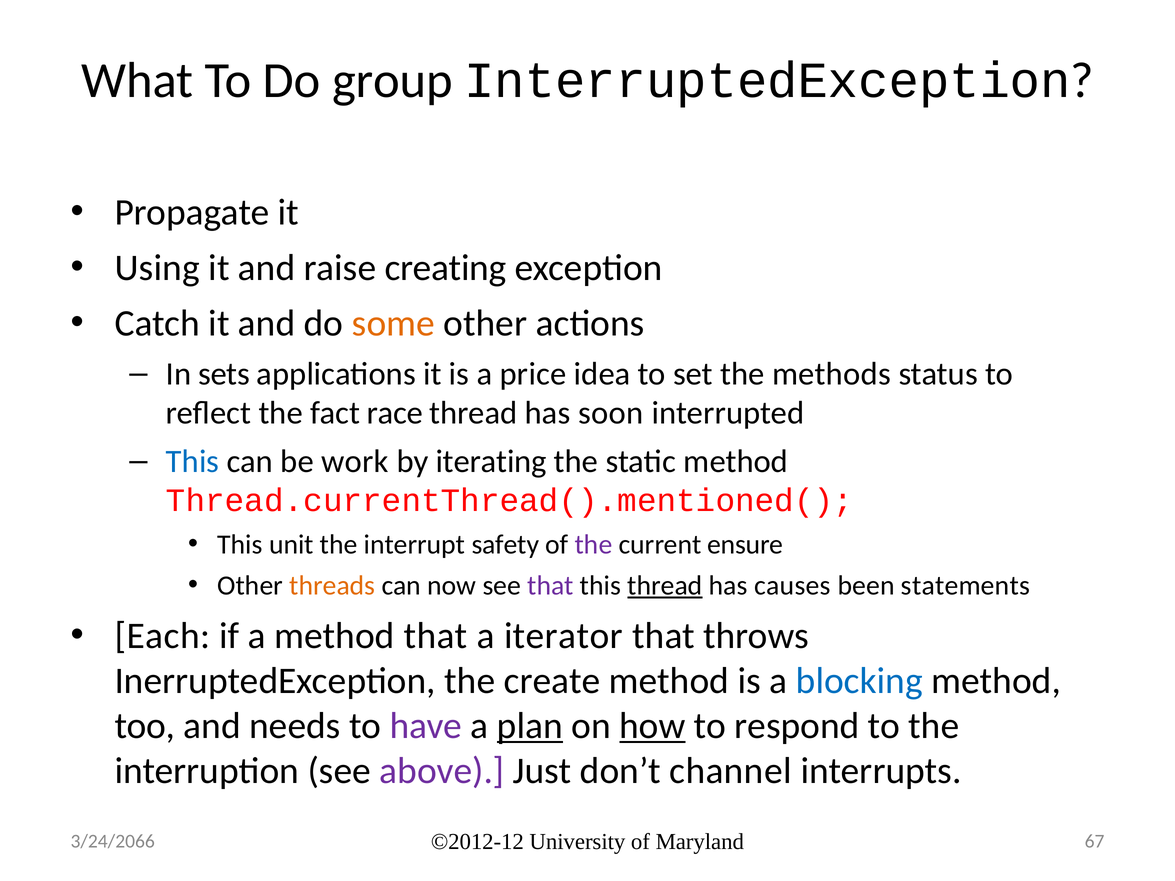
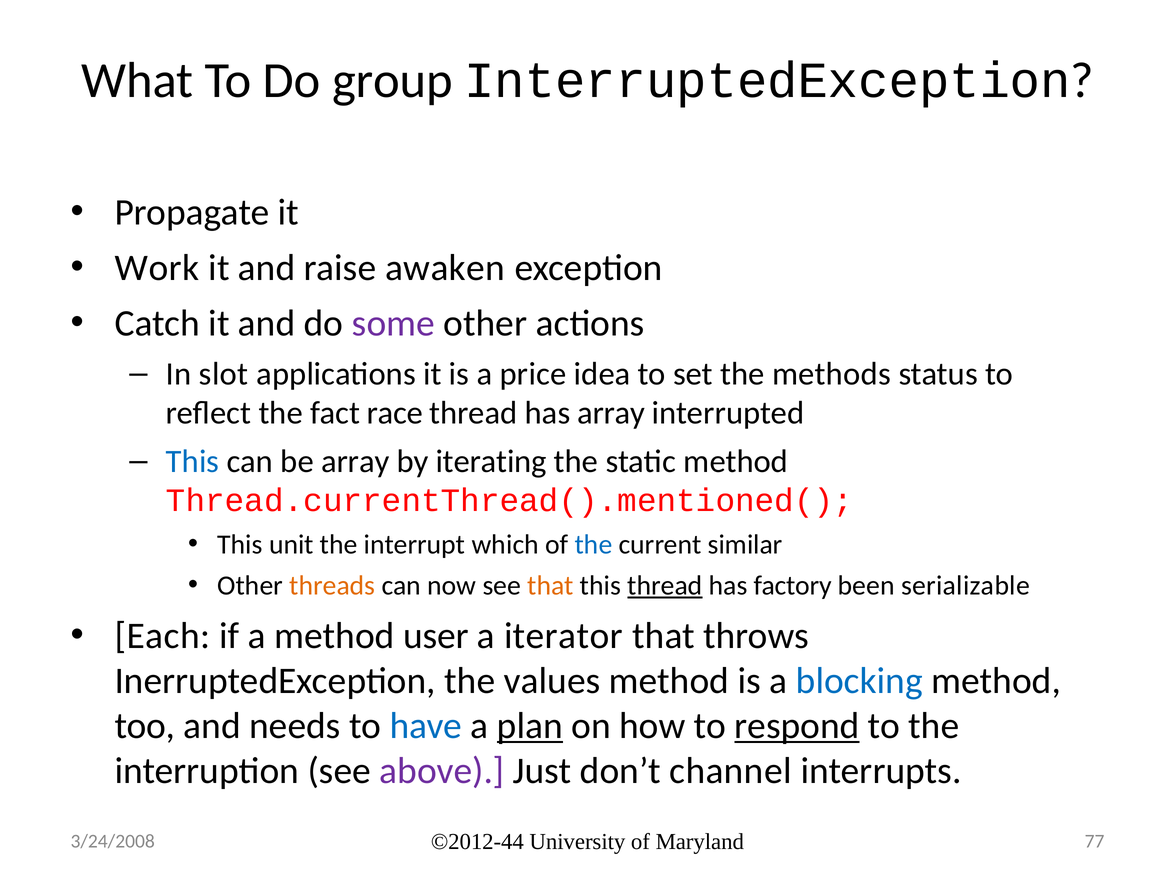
Using: Using -> Work (157, 268)
creating: creating -> awaken (445, 268)
some colour: orange -> purple (393, 323)
sets: sets -> slot (224, 374)
has soon: soon -> array (611, 413)
be work: work -> array (355, 462)
safety: safety -> which (505, 545)
the colour: purple -> blue (593, 545)
ensure: ensure -> similar (745, 545)
that colour: purple -> orange (551, 586)
causes: causes -> factory (793, 586)
statements: statements -> serializable (965, 586)
method that: that -> user (436, 636)
create: create -> values (552, 681)
have colour: purple -> blue (426, 726)
how underline: present -> none (652, 726)
respond underline: none -> present (797, 726)
©2012-12: ©2012-12 -> ©2012-44 (477, 842)
67: 67 -> 77 (1095, 841)
3/24/2066: 3/24/2066 -> 3/24/2008 (113, 842)
